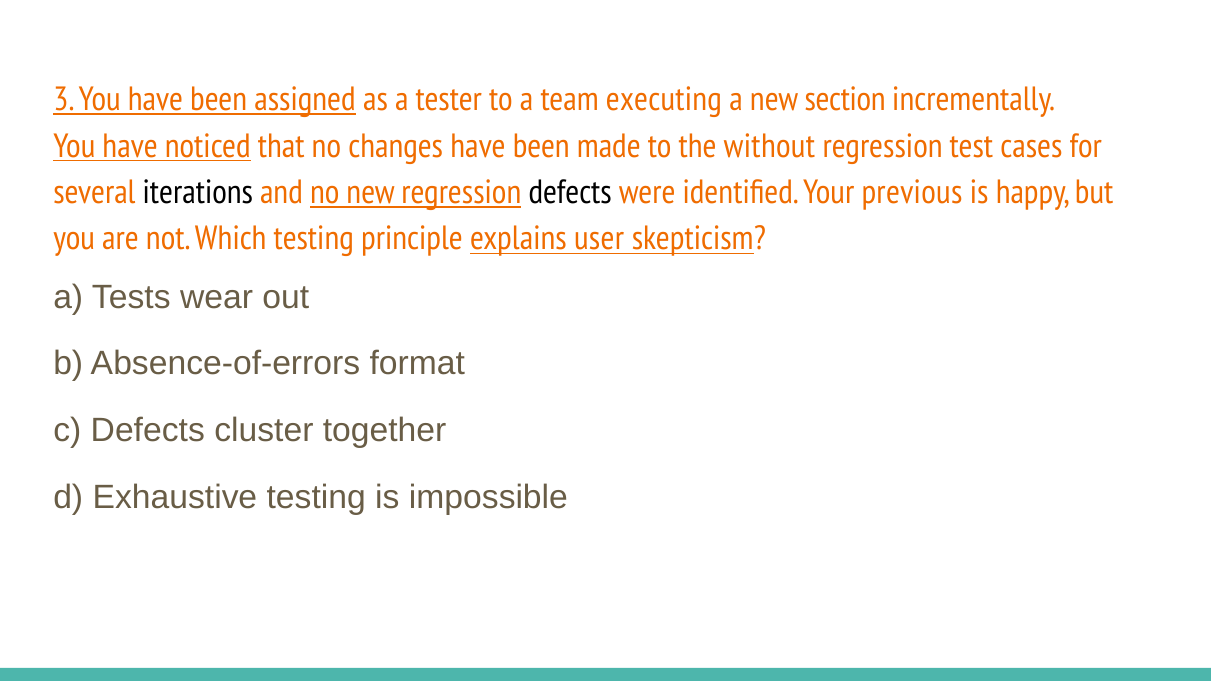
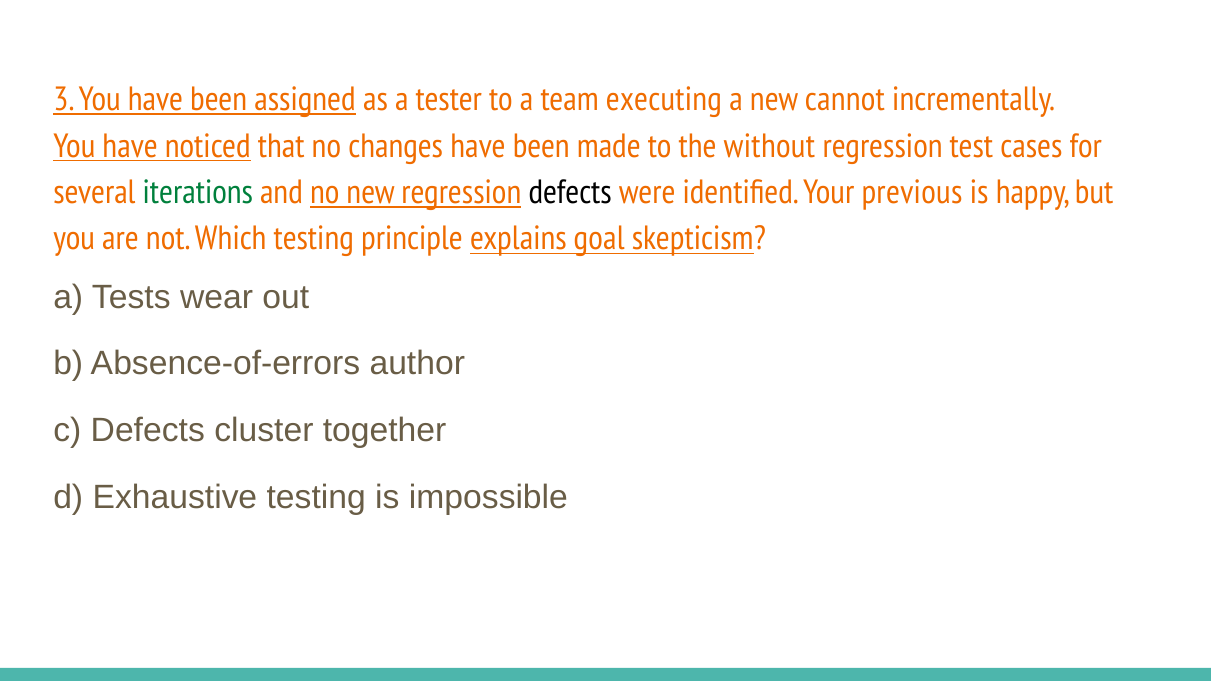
section: section -> cannot (845, 100)
iterations colour: black -> green (198, 193)
user: user -> goal (599, 239)
format: format -> author (417, 364)
